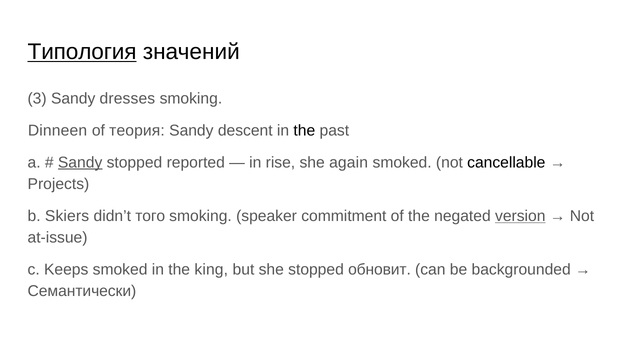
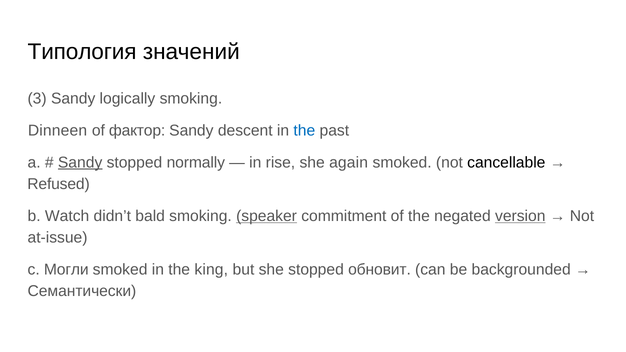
Типология underline: present -> none (82, 52)
dresses: dresses -> logically (127, 98)
теория: теория -> фактор (137, 130)
the colour: black -> blue (304, 130)
reported: reported -> normally (196, 162)
Projects: Projects -> Refused (59, 184)
Skiers: Skiers -> Watch (67, 216)
того: того -> bald (150, 216)
speaker underline: none -> present (267, 216)
Keeps: Keeps -> Могли (66, 270)
